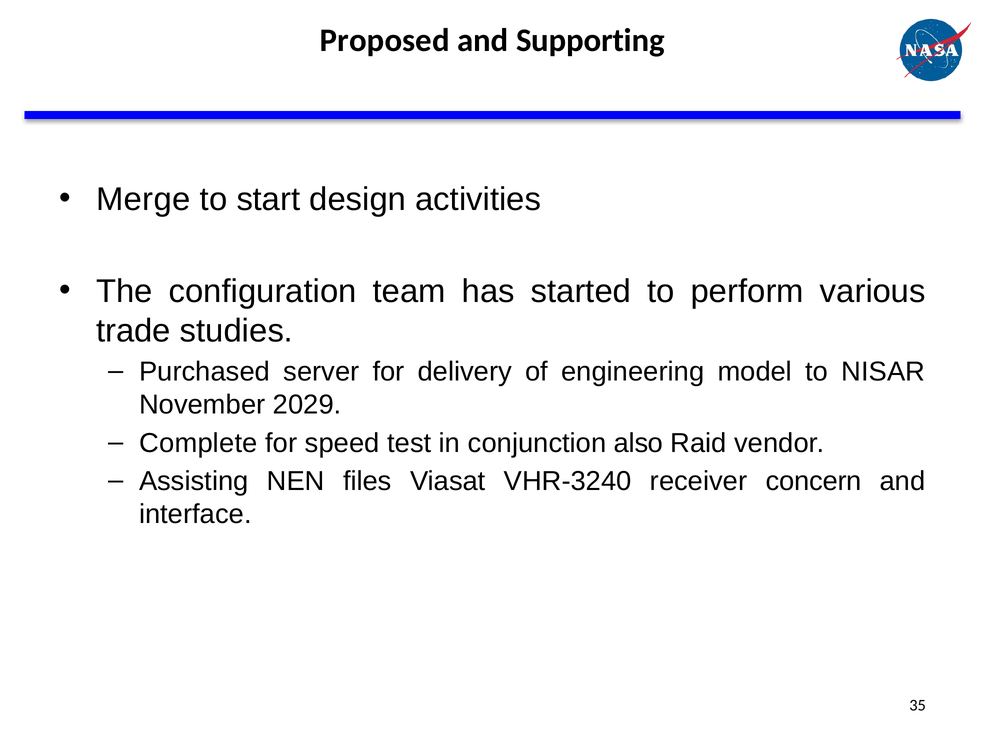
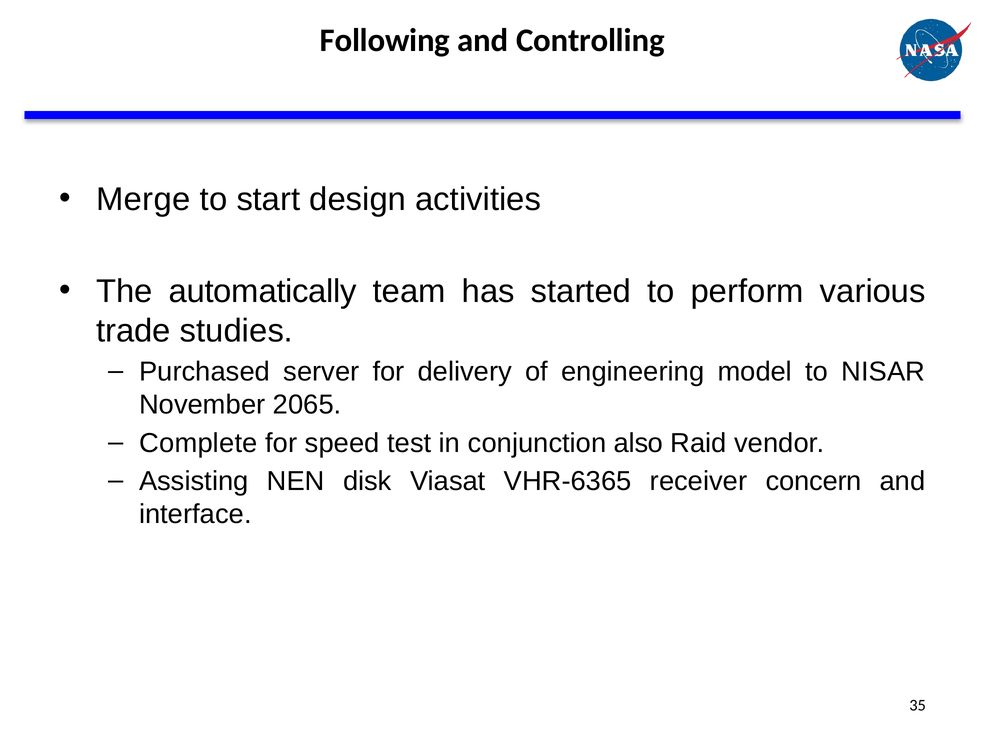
Proposed: Proposed -> Following (385, 40)
Supporting: Supporting -> Controlling (590, 40)
configuration: configuration -> automatically (263, 291)
2029: 2029 -> 2065 (307, 405)
files: files -> disk (367, 481)
VHR-3240: VHR-3240 -> VHR-6365 (568, 481)
